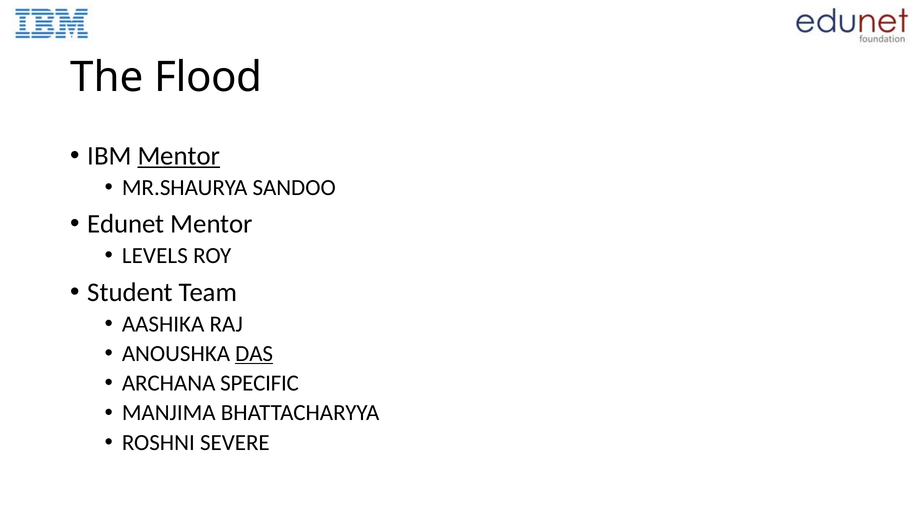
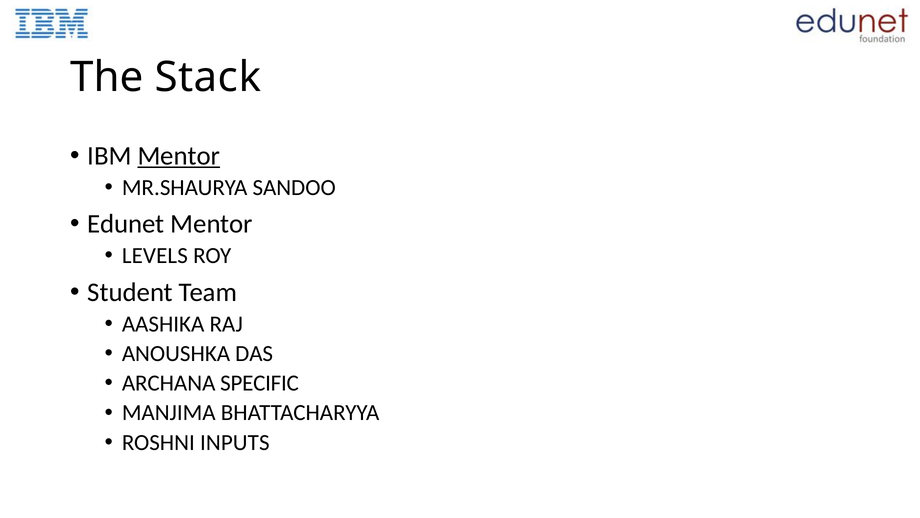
Flood: Flood -> Stack (208, 77)
DAS underline: present -> none (254, 353)
SEVERE: SEVERE -> INPUTS (235, 442)
